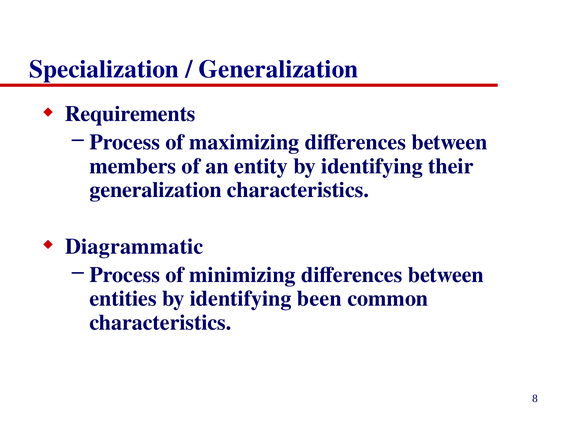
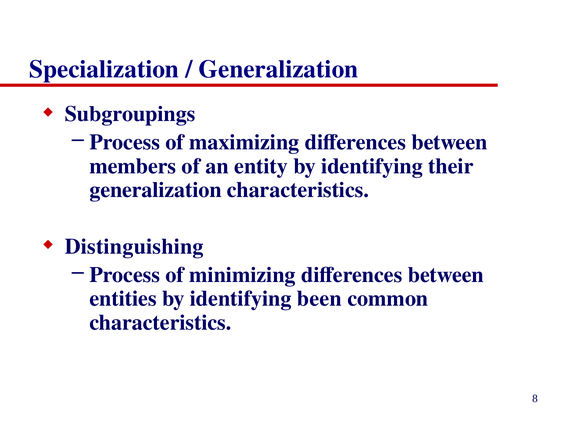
Requirements: Requirements -> Subgroupings (130, 114)
Diagrammatic: Diagrammatic -> Distinguishing (134, 246)
